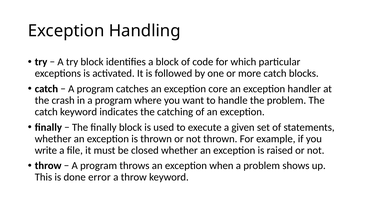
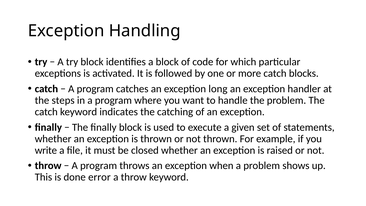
core: core -> long (218, 89)
crash: crash -> steps (63, 100)
